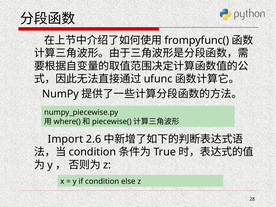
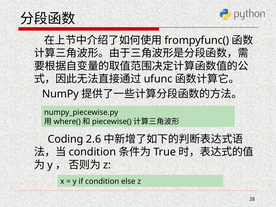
Import: Import -> Coding (65, 139)
